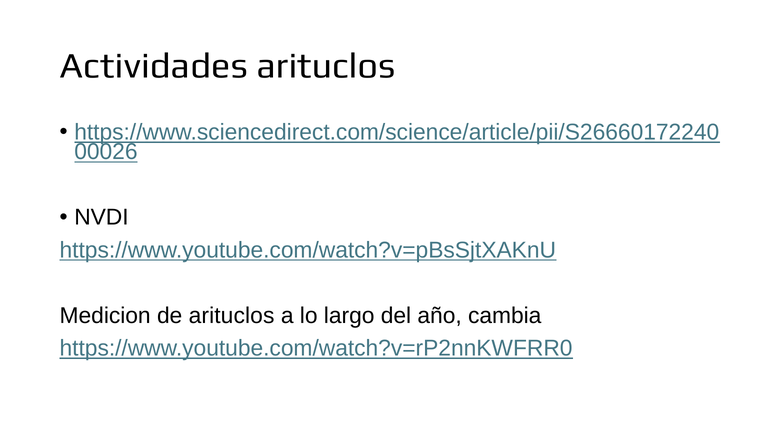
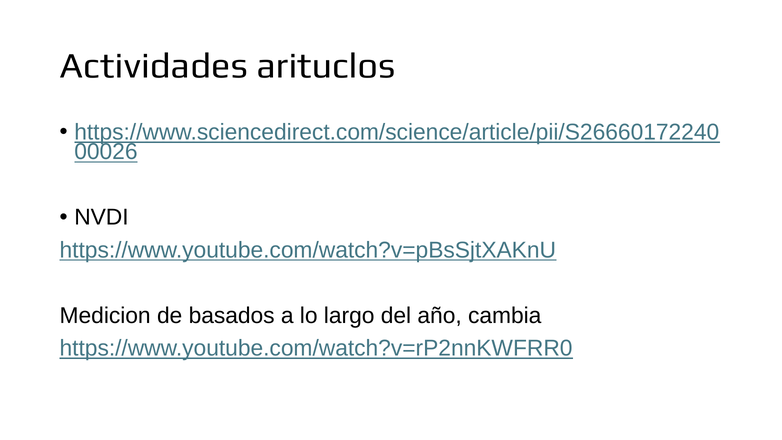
de arituclos: arituclos -> basados (232, 316)
